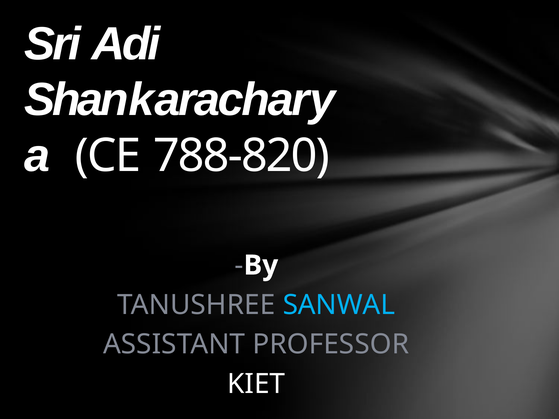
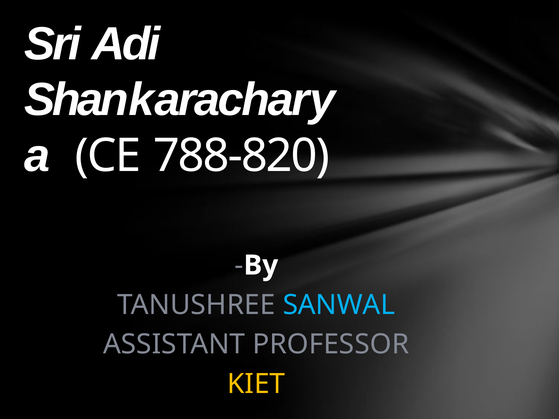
KIET colour: white -> yellow (256, 384)
